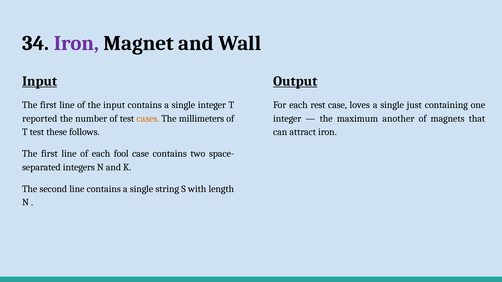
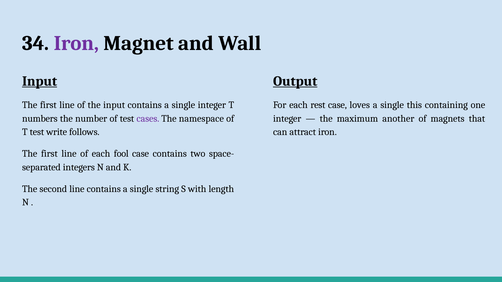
just: just -> this (414, 105)
reported: reported -> numbers (40, 119)
cases colour: orange -> purple (148, 119)
millimeters: millimeters -> namespace (201, 119)
these: these -> write (57, 132)
